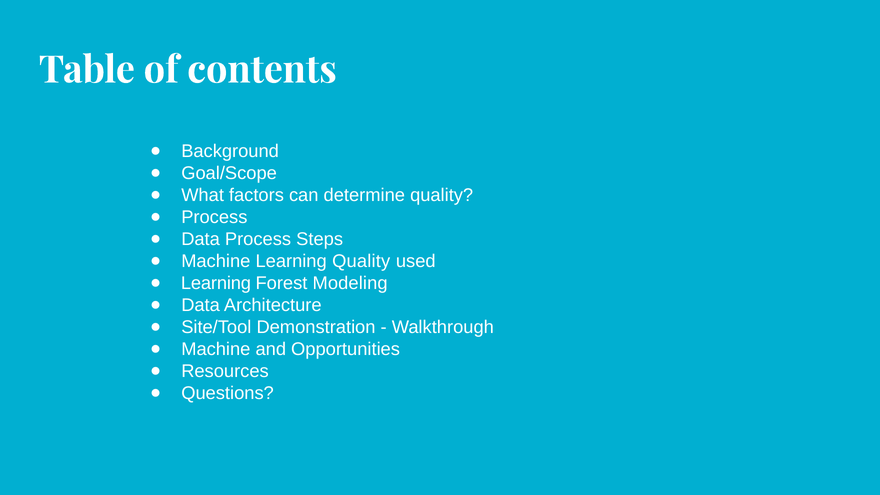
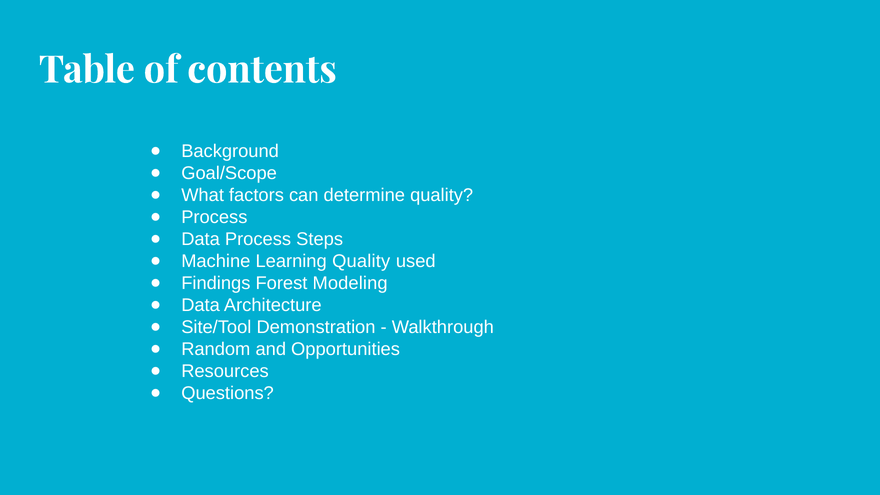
Learning: Learning -> Findings (216, 283)
Machine: Machine -> Random (216, 349)
